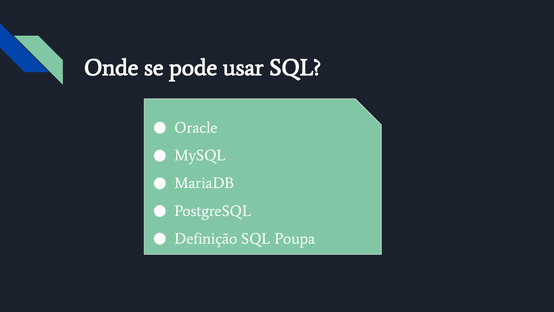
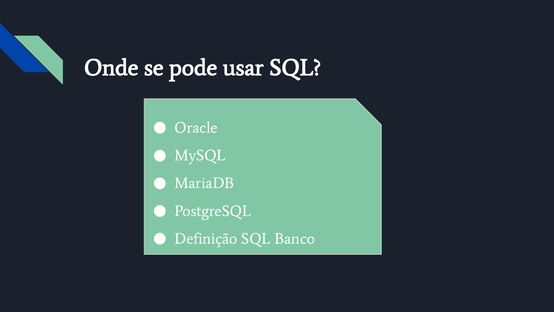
Poupa: Poupa -> Banco (295, 238)
